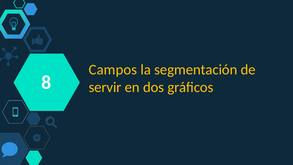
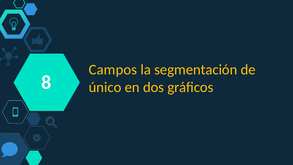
servir: servir -> único (105, 87)
